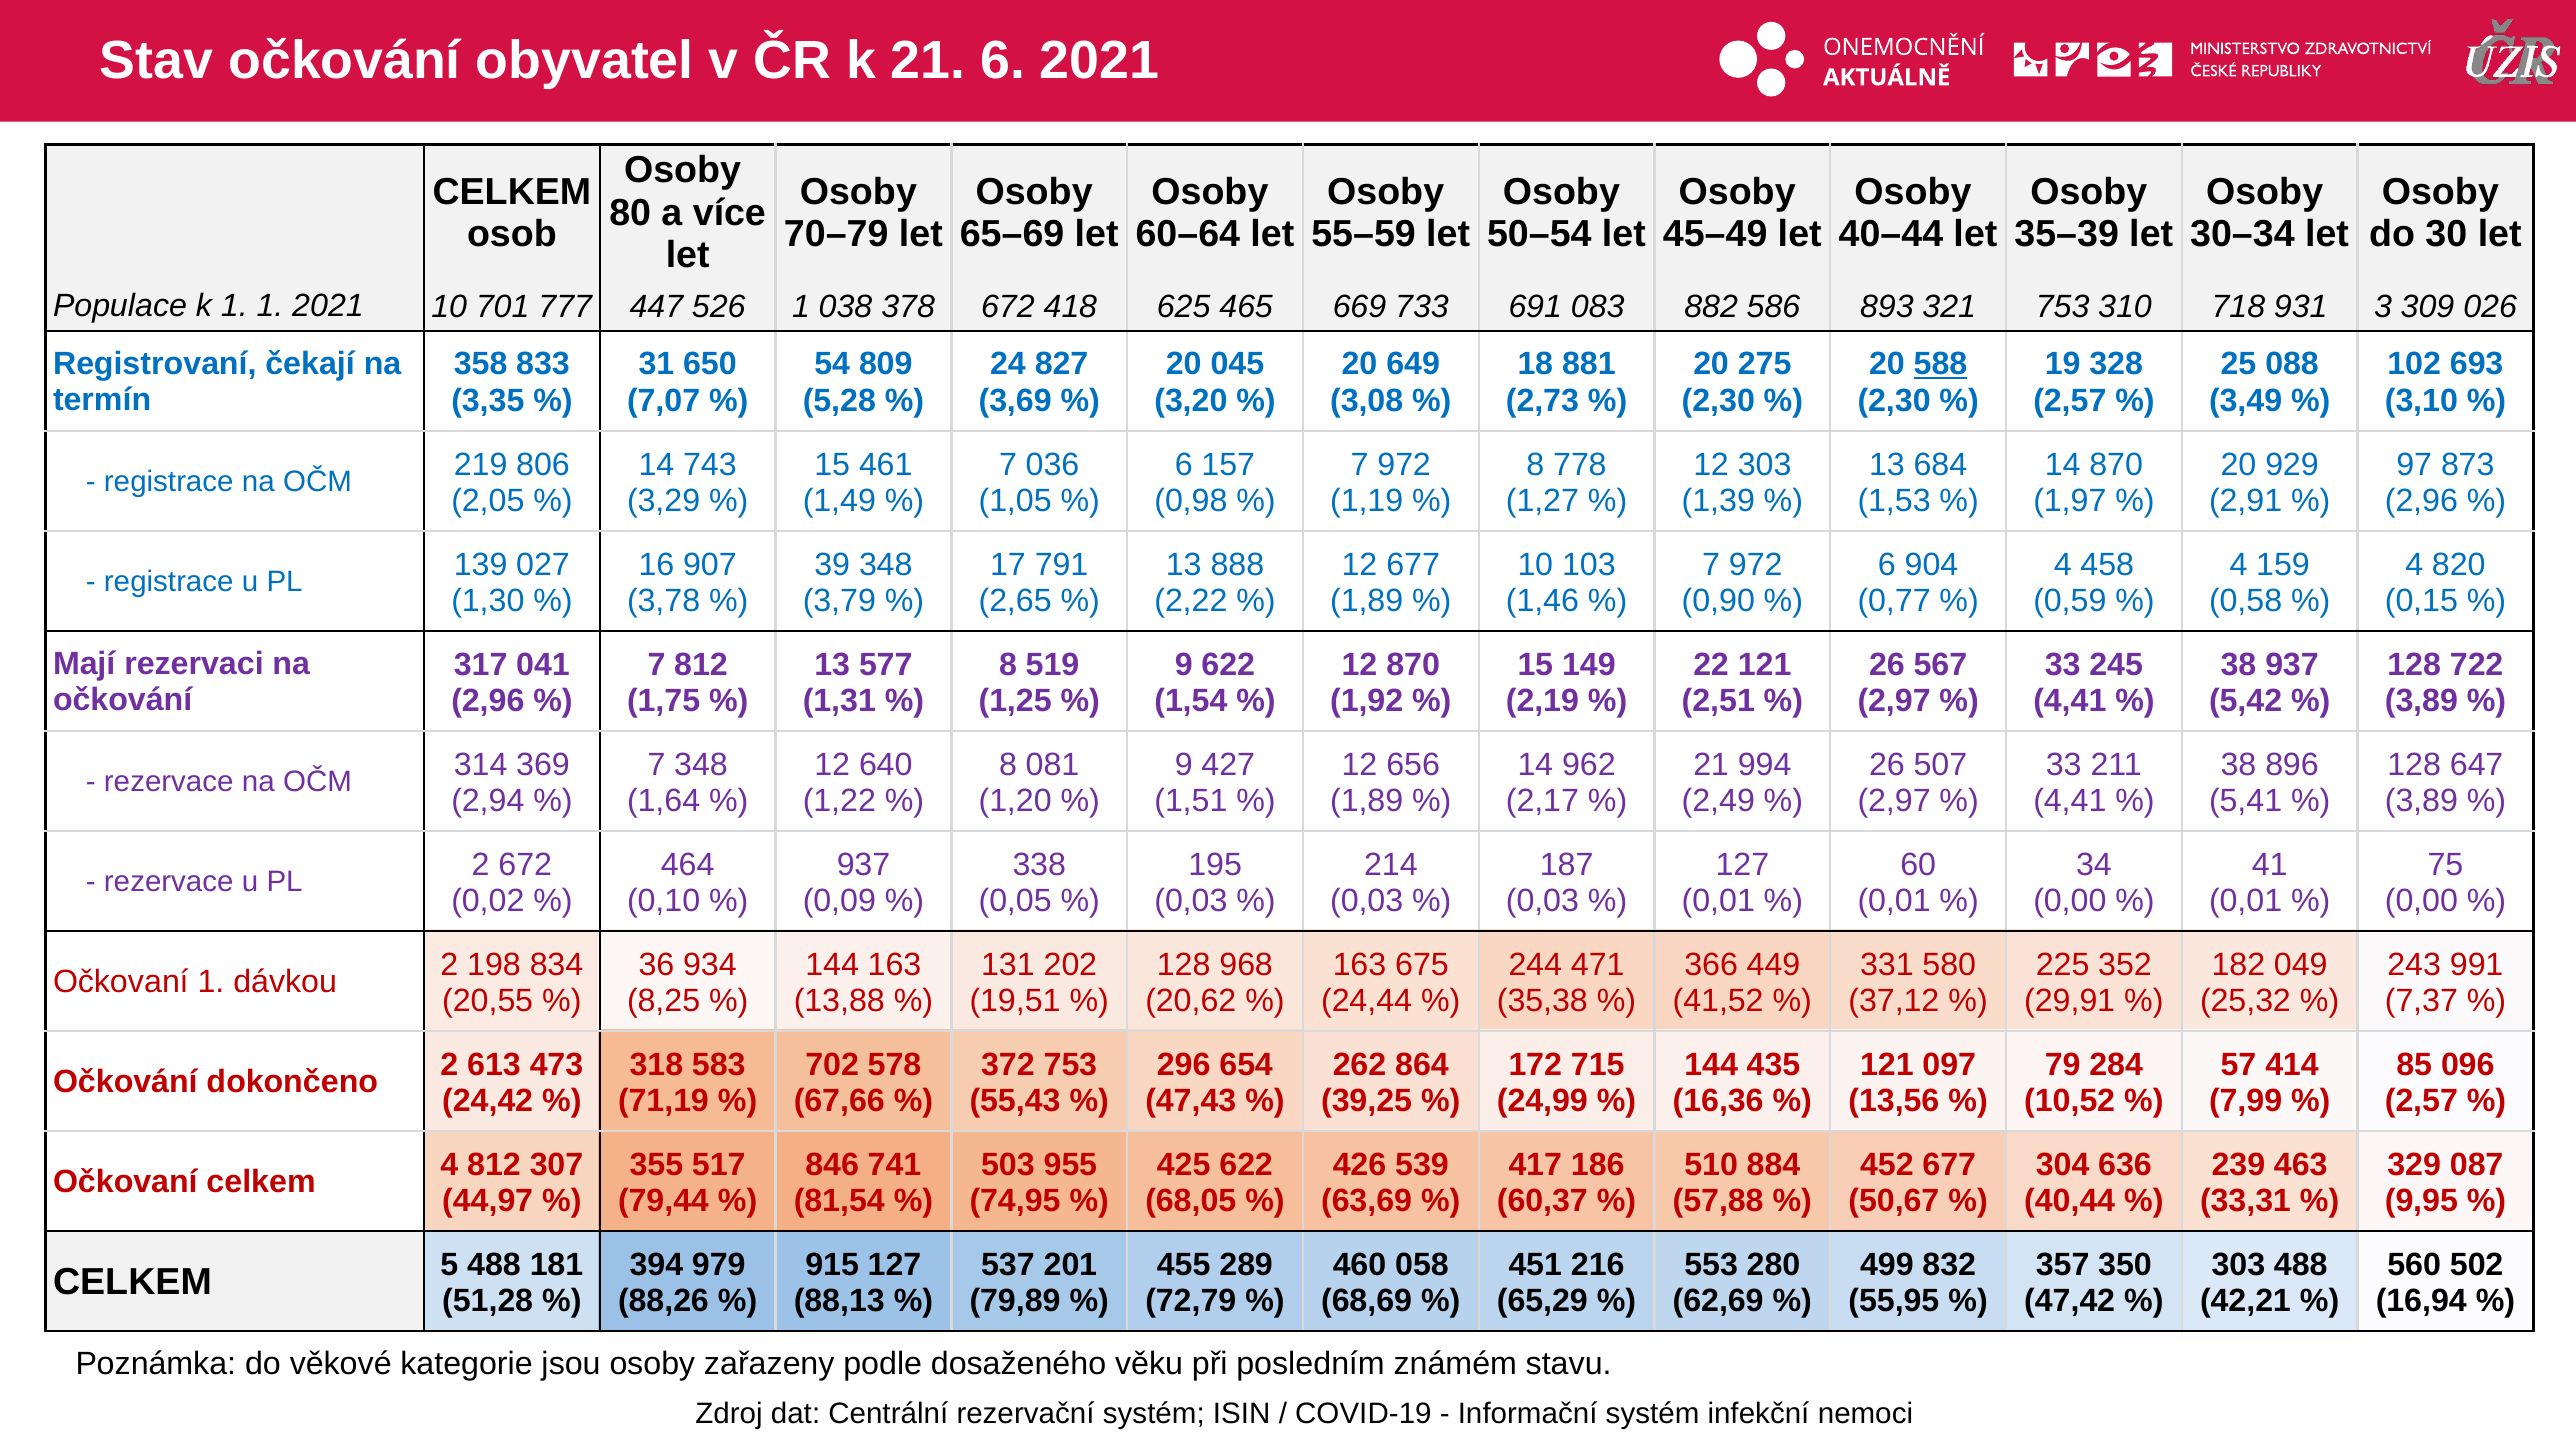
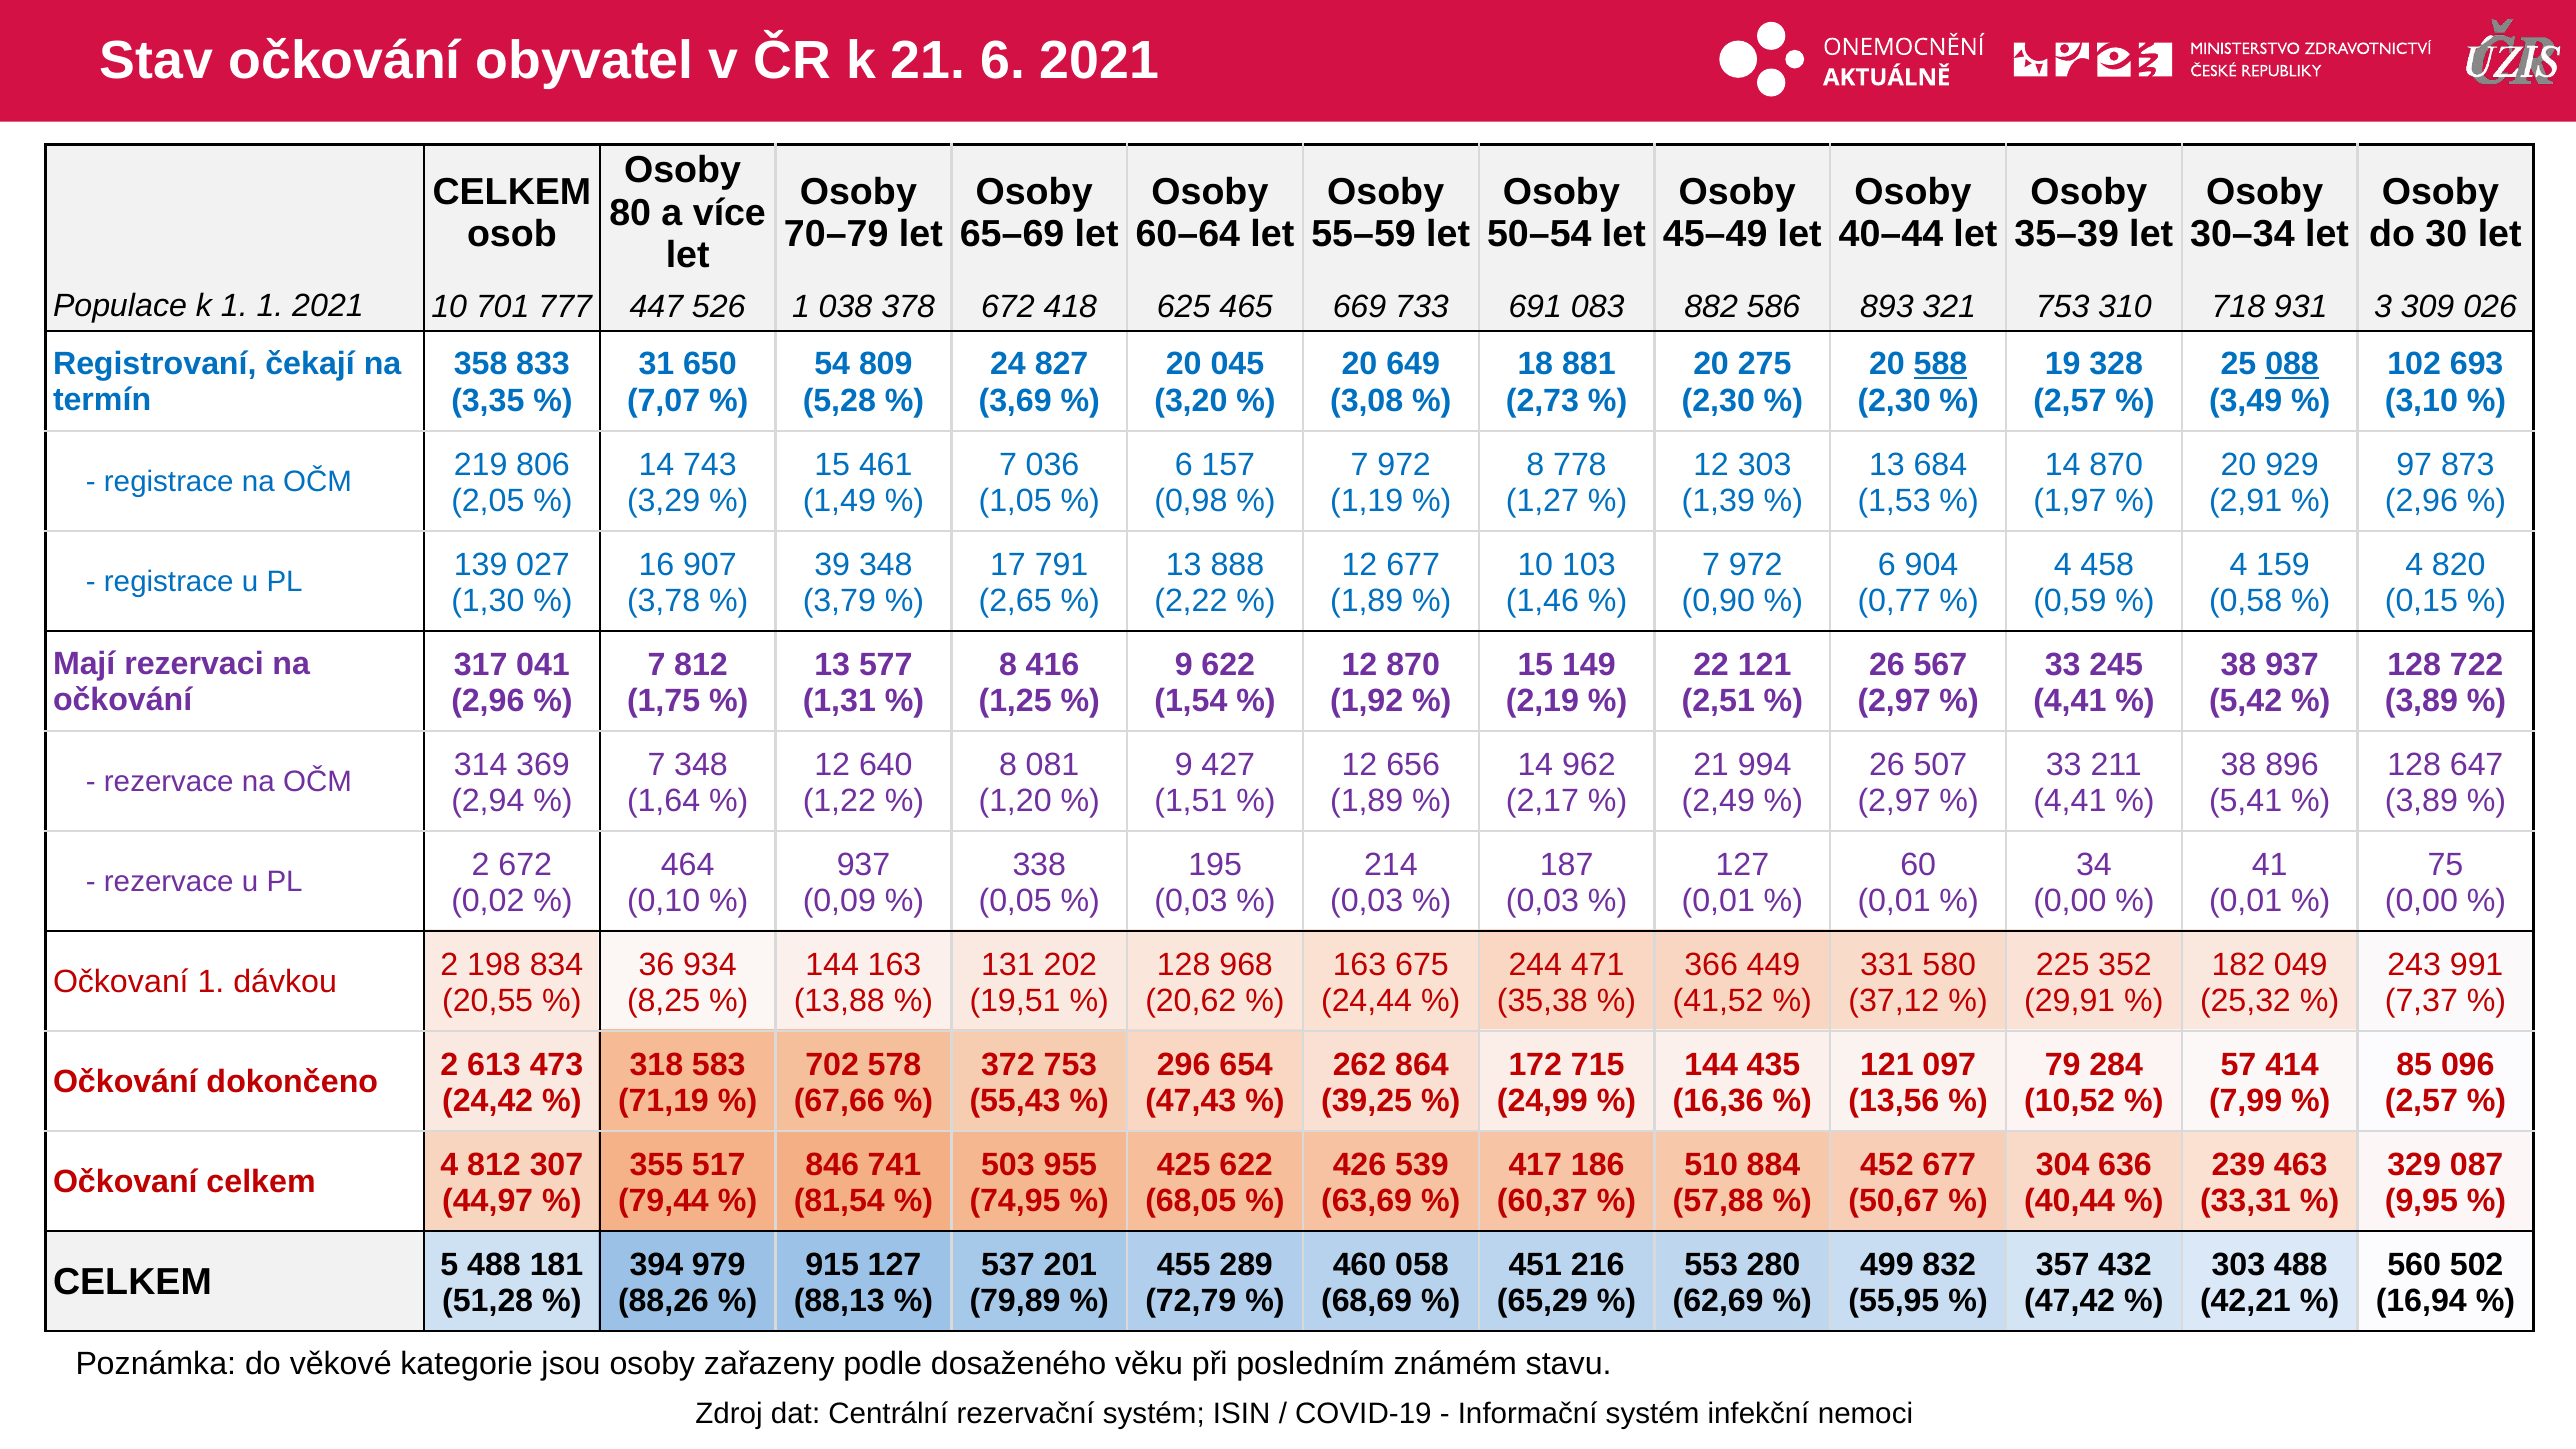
088 underline: none -> present (2292, 364)
519: 519 -> 416 (1053, 664)
350: 350 -> 432 (2125, 1265)
